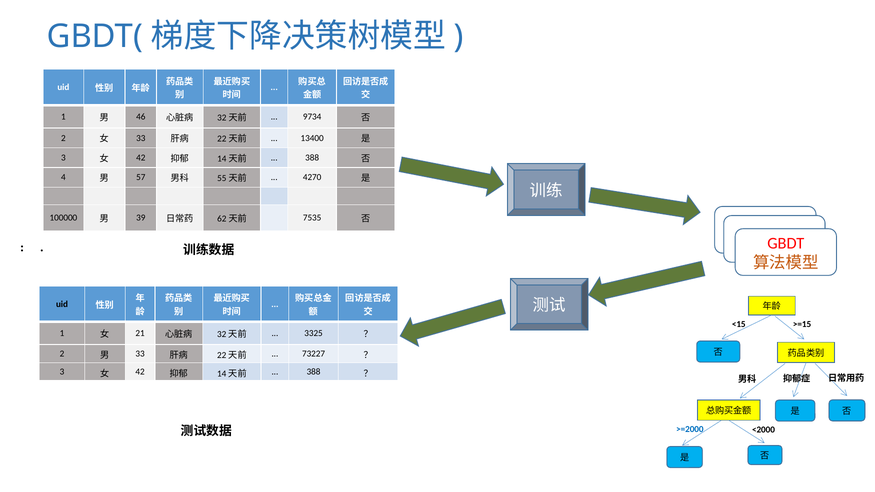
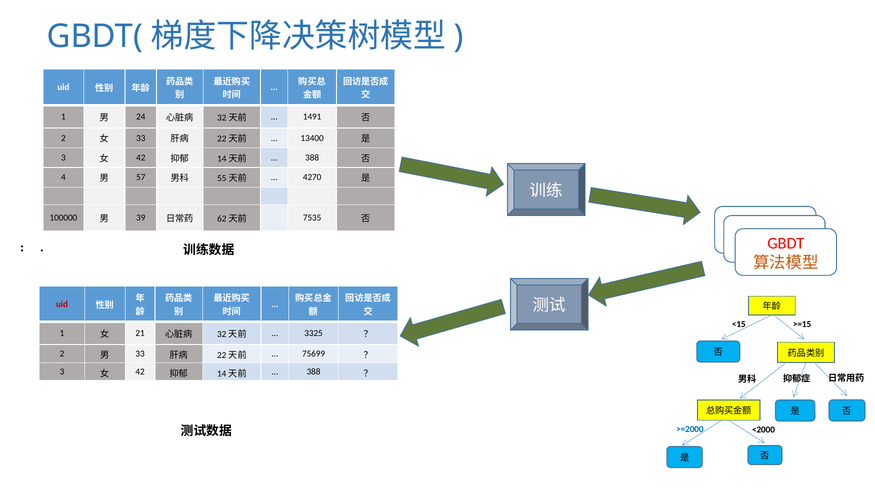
46: 46 -> 24 (141, 117)
9734: 9734 -> 1491 (312, 117)
uid colour: black -> red (62, 304)
73227: 73227 -> 75699 (314, 354)
